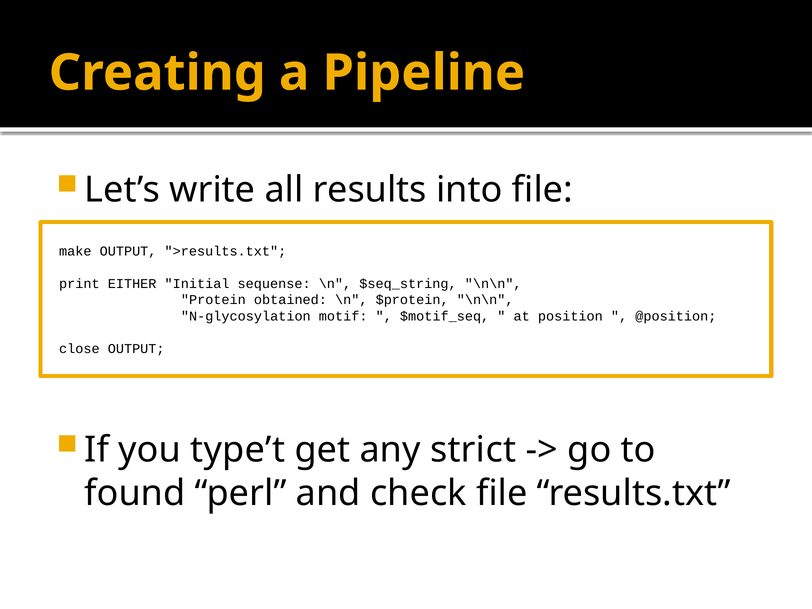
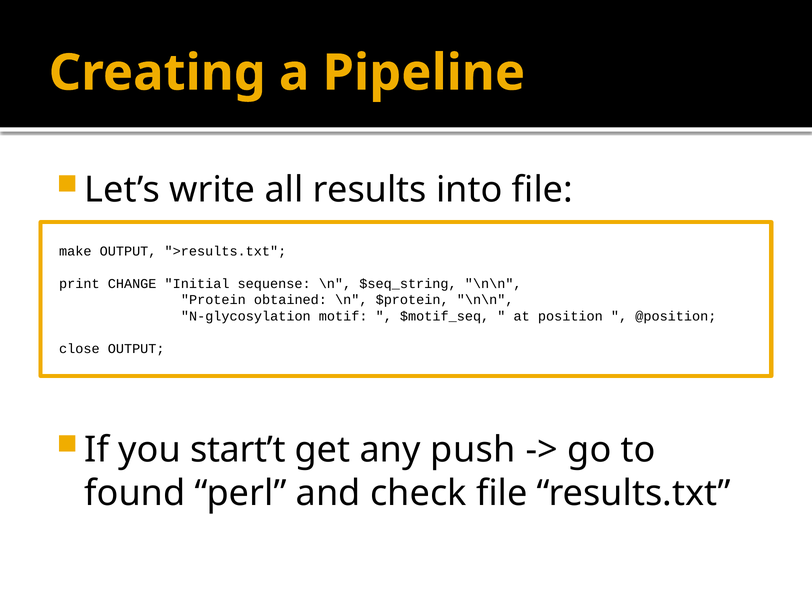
EITHER: EITHER -> CHANGE (132, 284)
type’t: type’t -> start’t (238, 450)
strict: strict -> push (473, 450)
